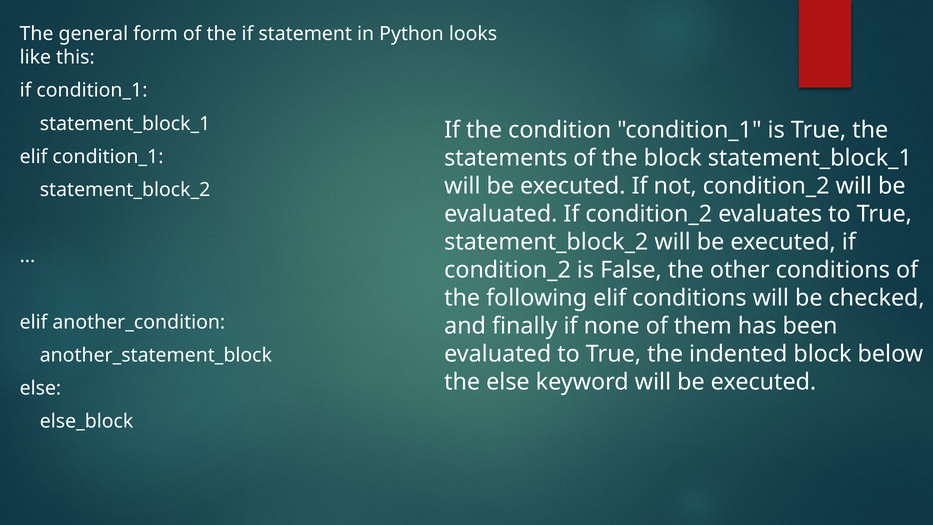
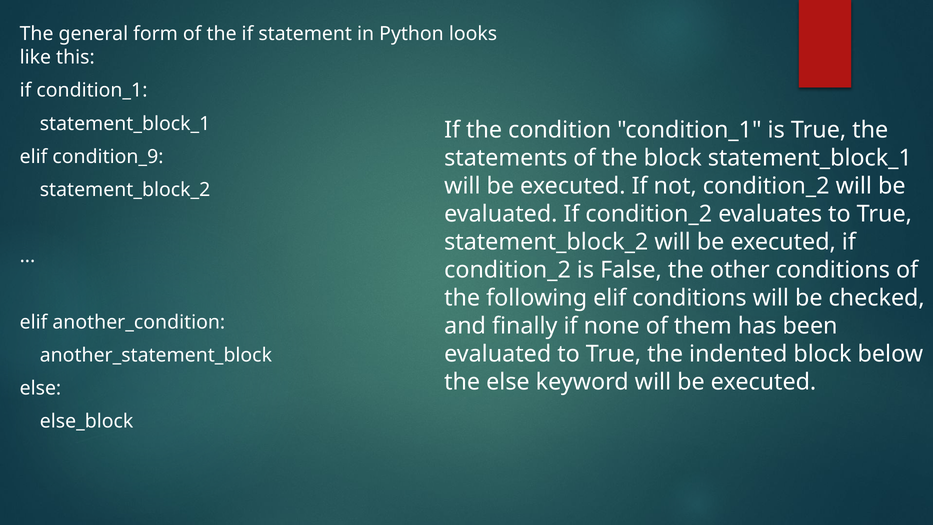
elif condition_1: condition_1 -> condition_9 (108, 157)
